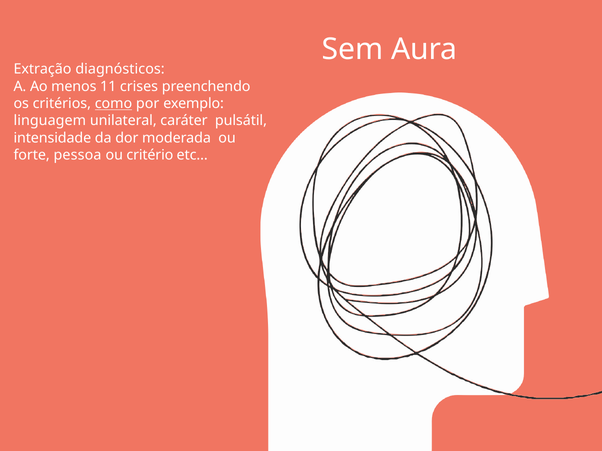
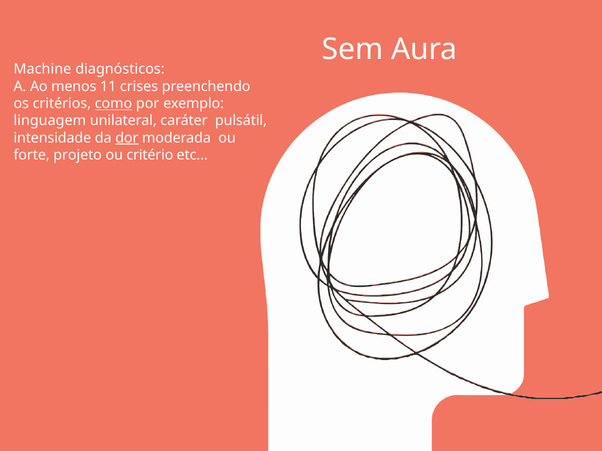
Extração: Extração -> Machine (42, 69)
dor underline: none -> present (127, 138)
pessoa: pessoa -> projeto (78, 155)
